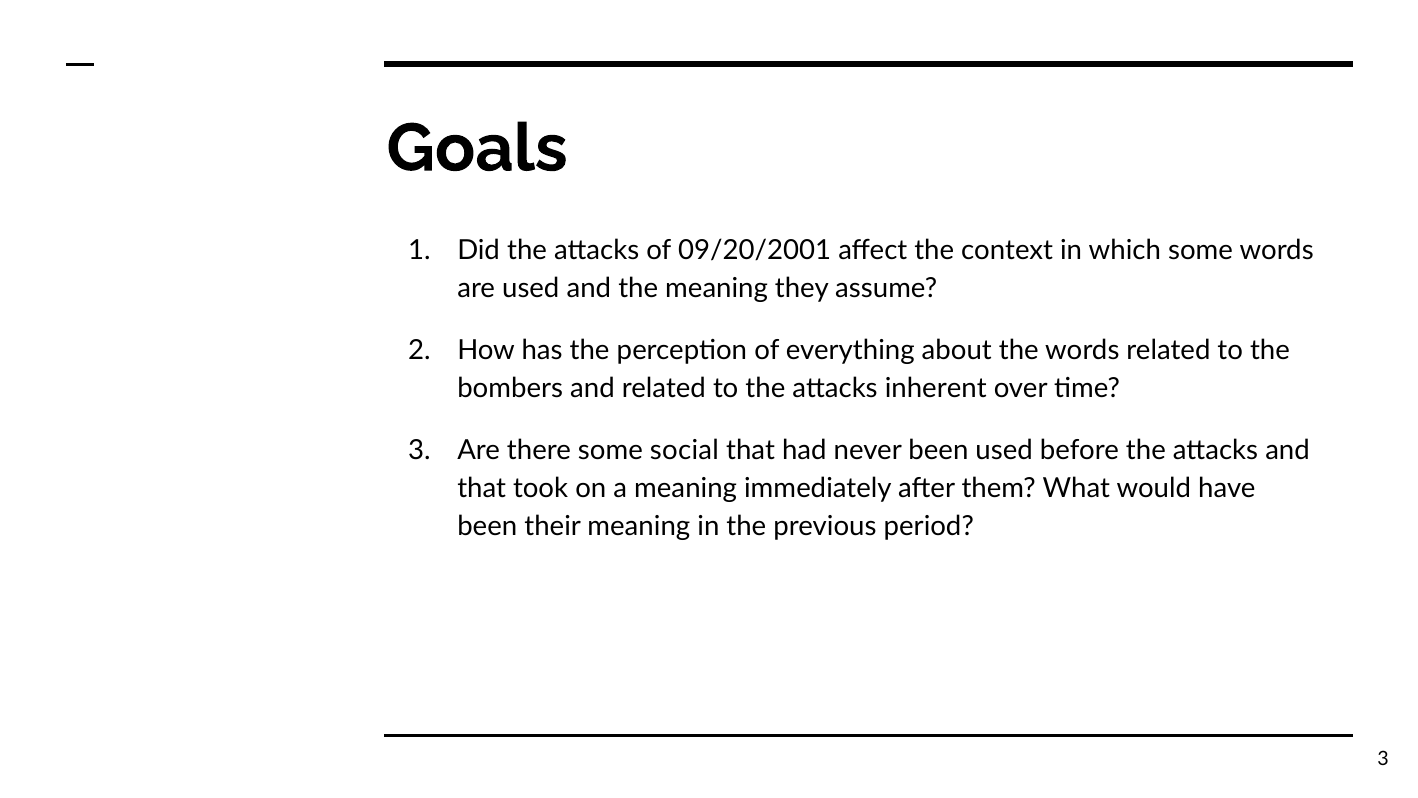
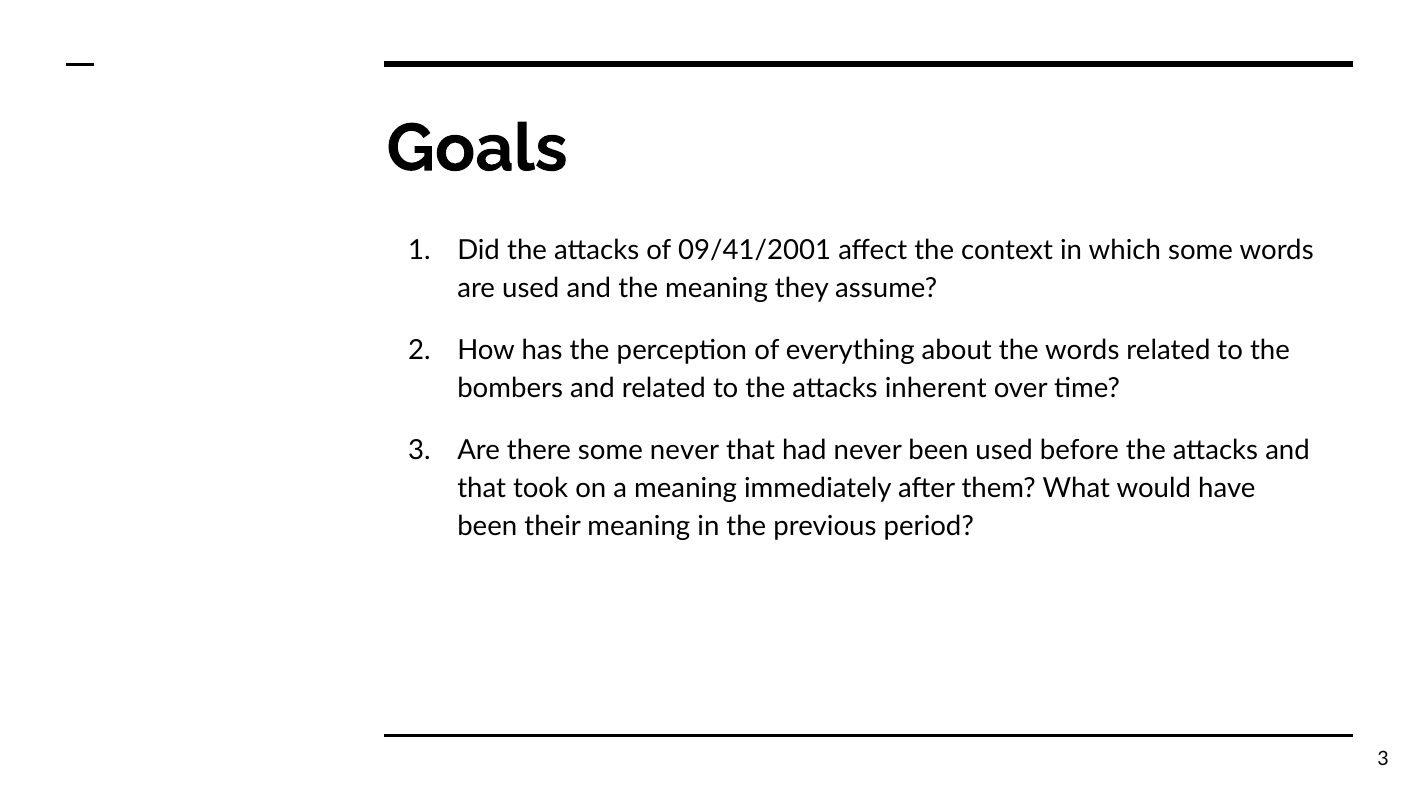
09/20/2001: 09/20/2001 -> 09/41/2001 (755, 251)
some social: social -> never (685, 450)
